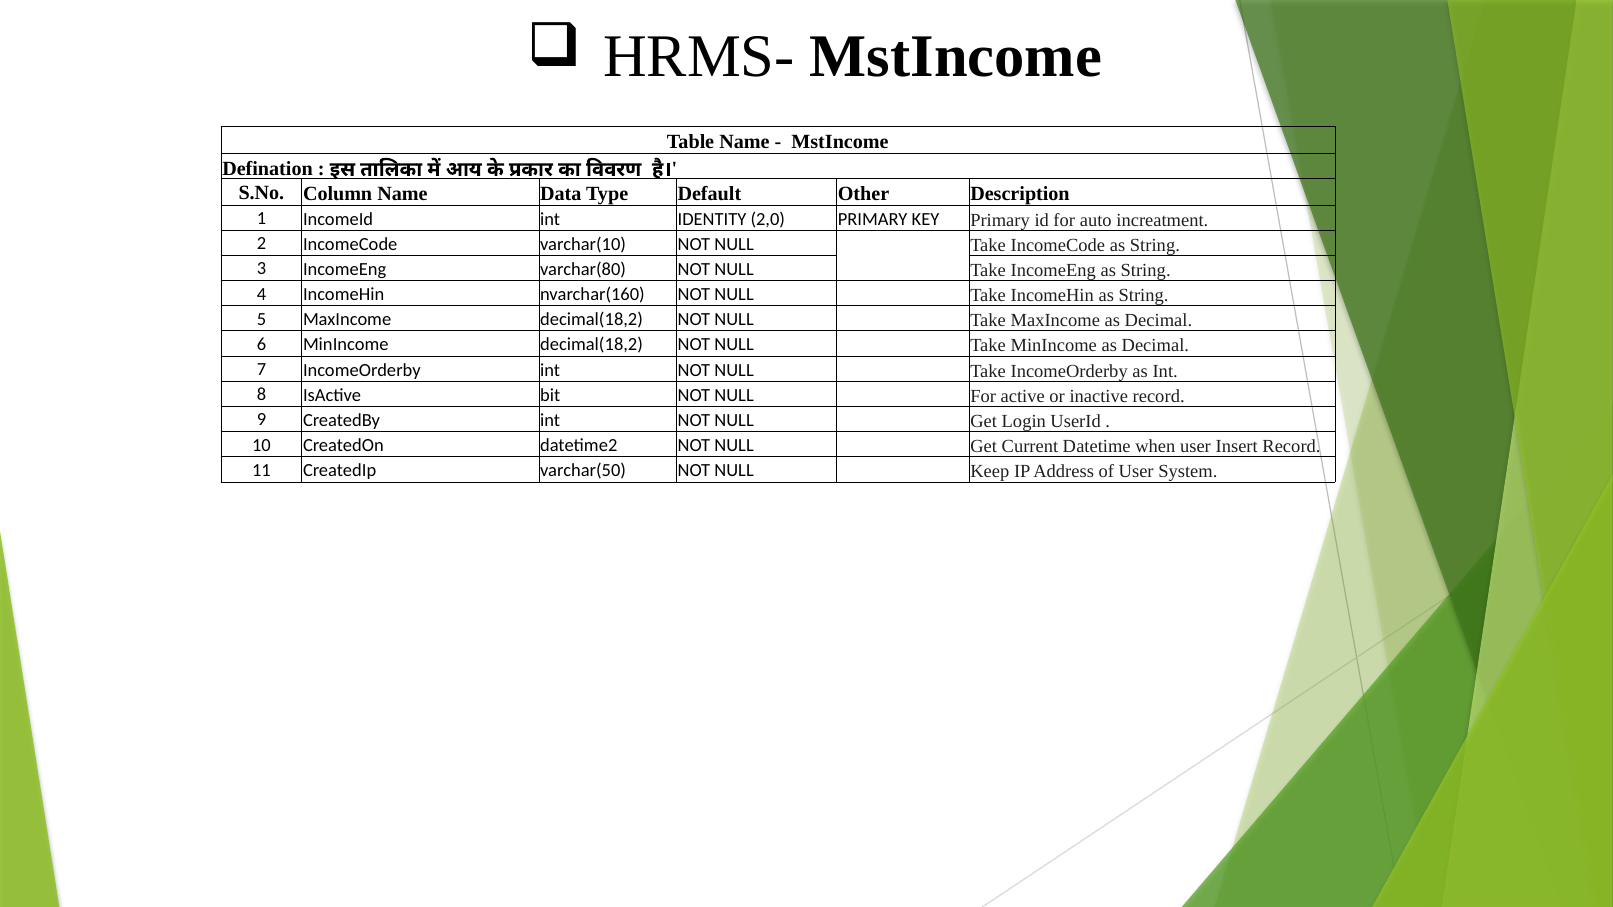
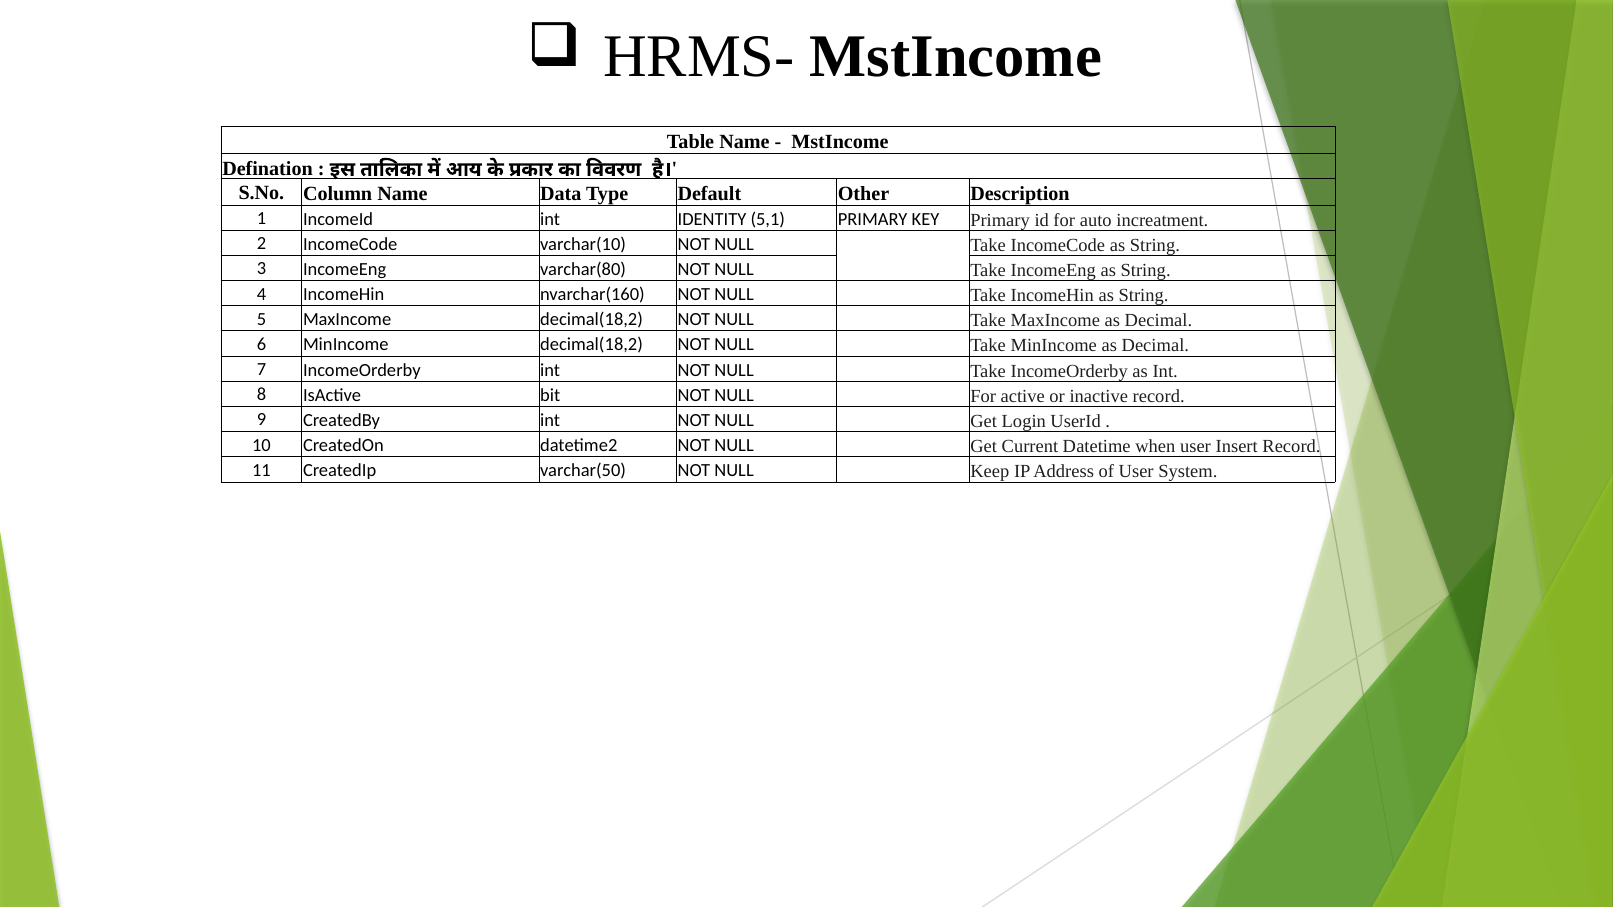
2,0: 2,0 -> 5,1 (768, 219)
